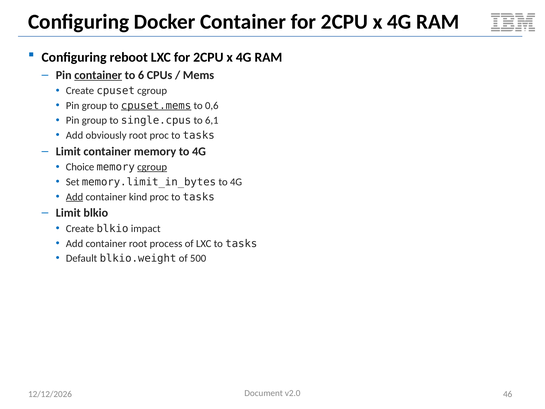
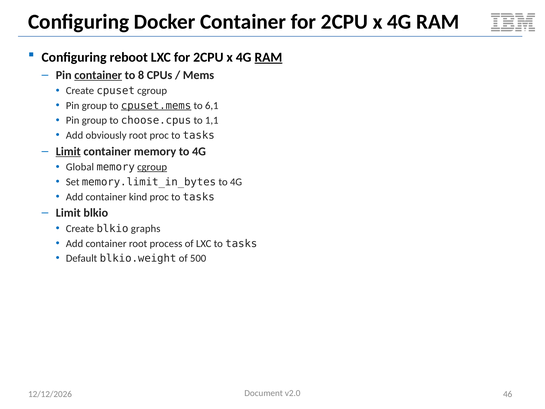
RAM underline: none -> present (268, 57)
6: 6 -> 8 (141, 75)
0,6: 0,6 -> 6,1 (212, 106)
single.cpus: single.cpus -> choose.cpus (156, 120)
6,1: 6,1 -> 1,1 (212, 120)
Limit underline: none -> present (68, 151)
Choice: Choice -> Global (80, 167)
Add underline: present -> none (75, 197)
impact: impact -> graphs (146, 229)
